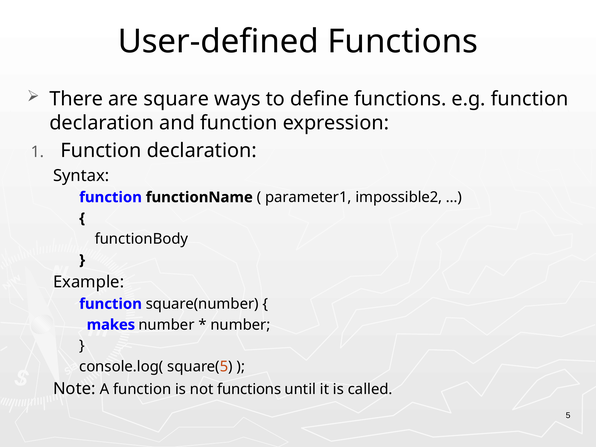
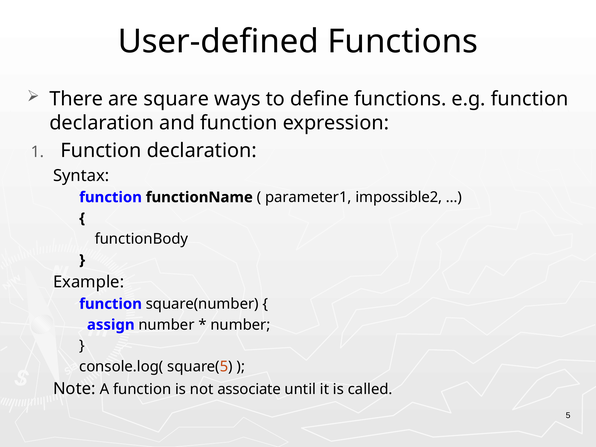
makes: makes -> assign (111, 325)
not functions: functions -> associate (249, 389)
